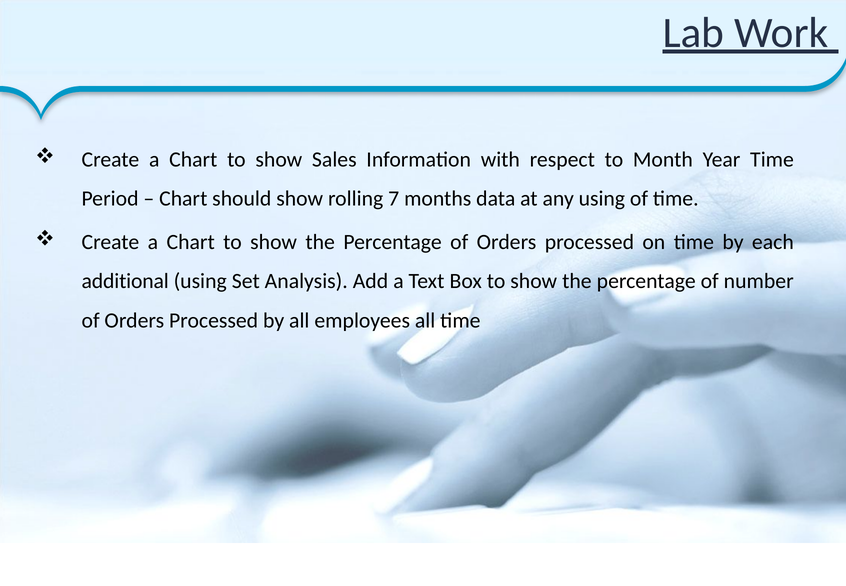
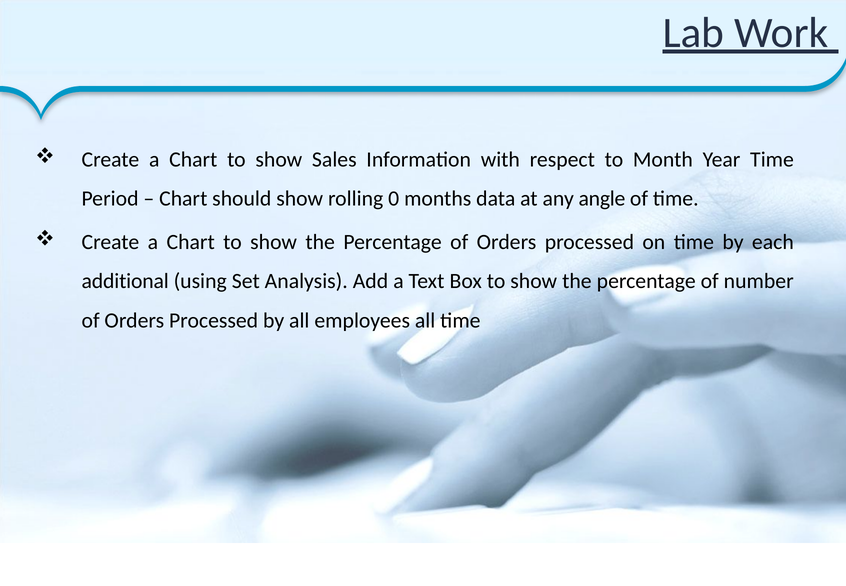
7: 7 -> 0 (394, 199)
any using: using -> angle (602, 199)
